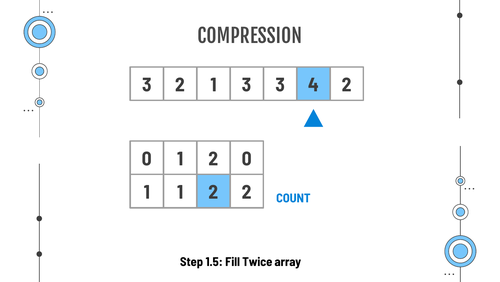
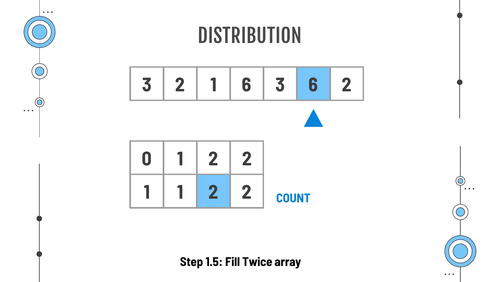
COMPRESSION: COMPRESSION -> DISTRIBUTION (250, 37)
1 3: 3 -> 6 (247, 85)
3 4: 4 -> 6 (313, 85)
0 1 2 0: 0 -> 2 (247, 159)
